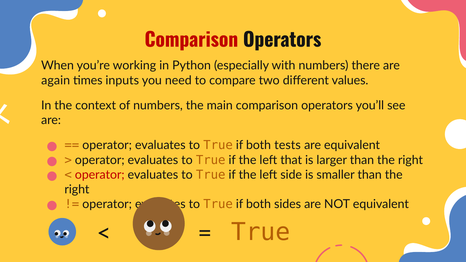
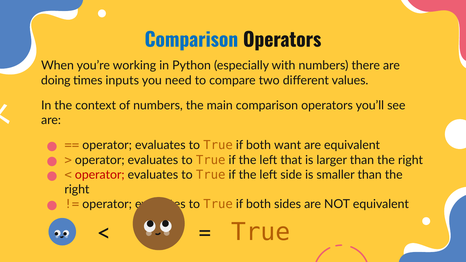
Comparison colour: red -> blue (191, 40)
again: again -> doing (56, 80)
tests: tests -> want (288, 145)
